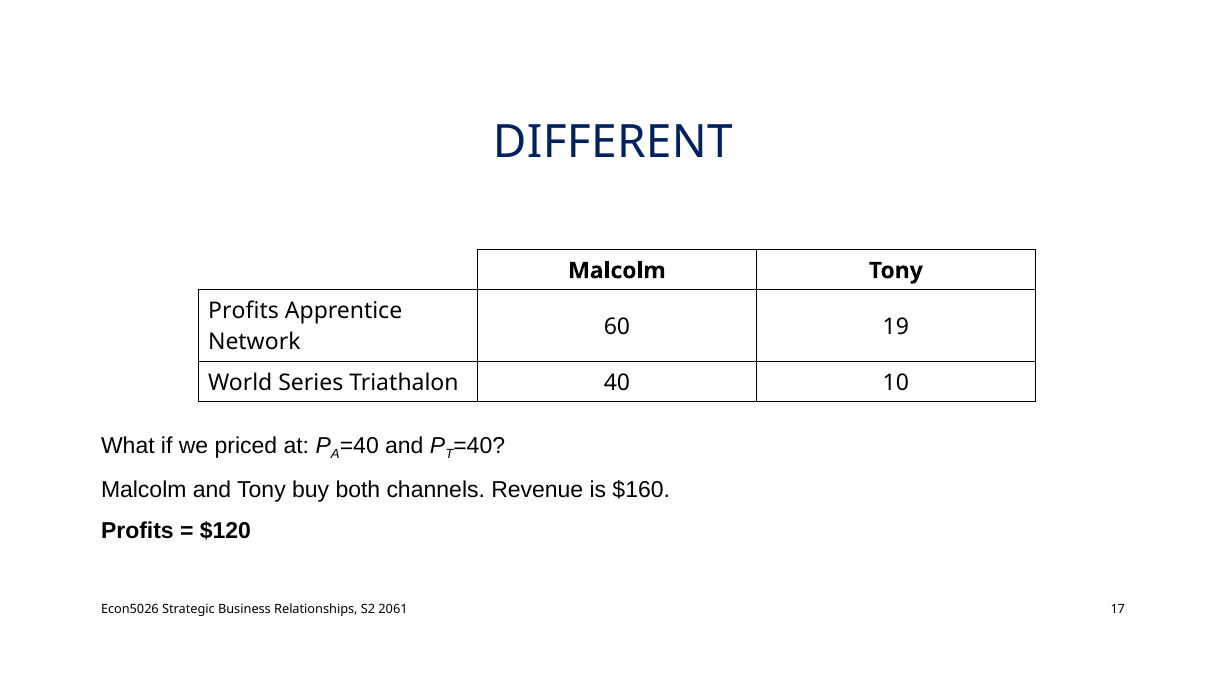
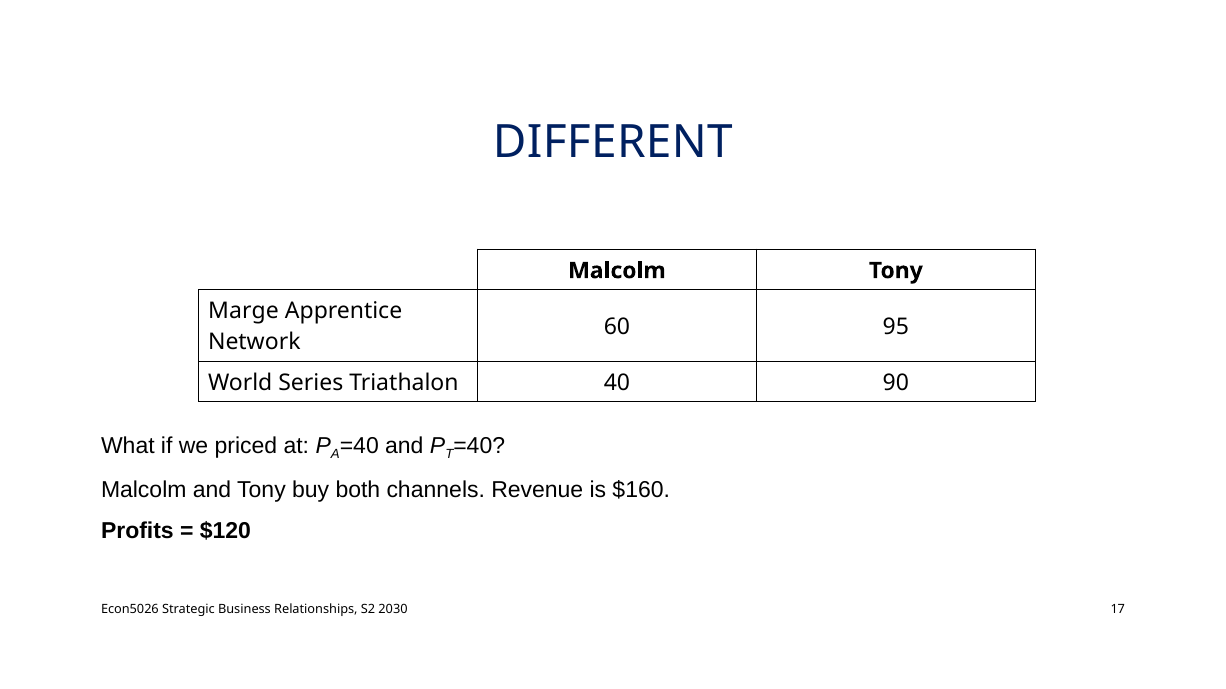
Profits: Profits -> Marge (243, 311)
19: 19 -> 95 (896, 327)
10: 10 -> 90 (896, 383)
2061: 2061 -> 2030 (393, 610)
